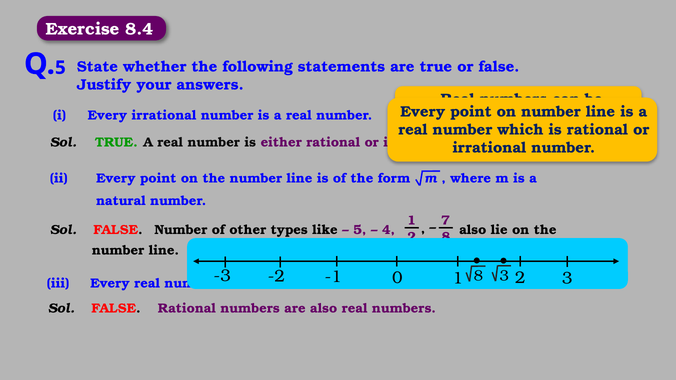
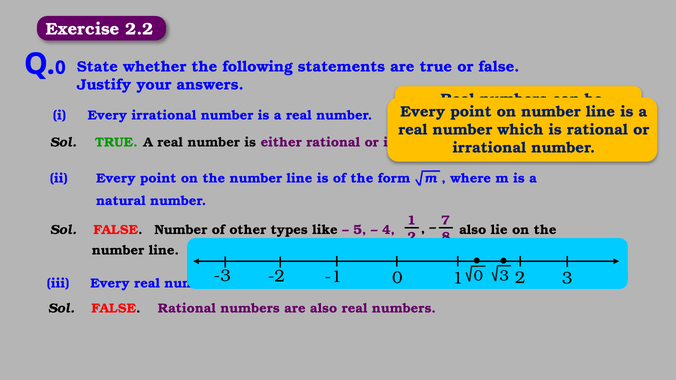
8.4: 8.4 -> 2.2 (139, 29)
5: 5 -> 0 (60, 68)
8: 8 -> 0 (478, 276)
